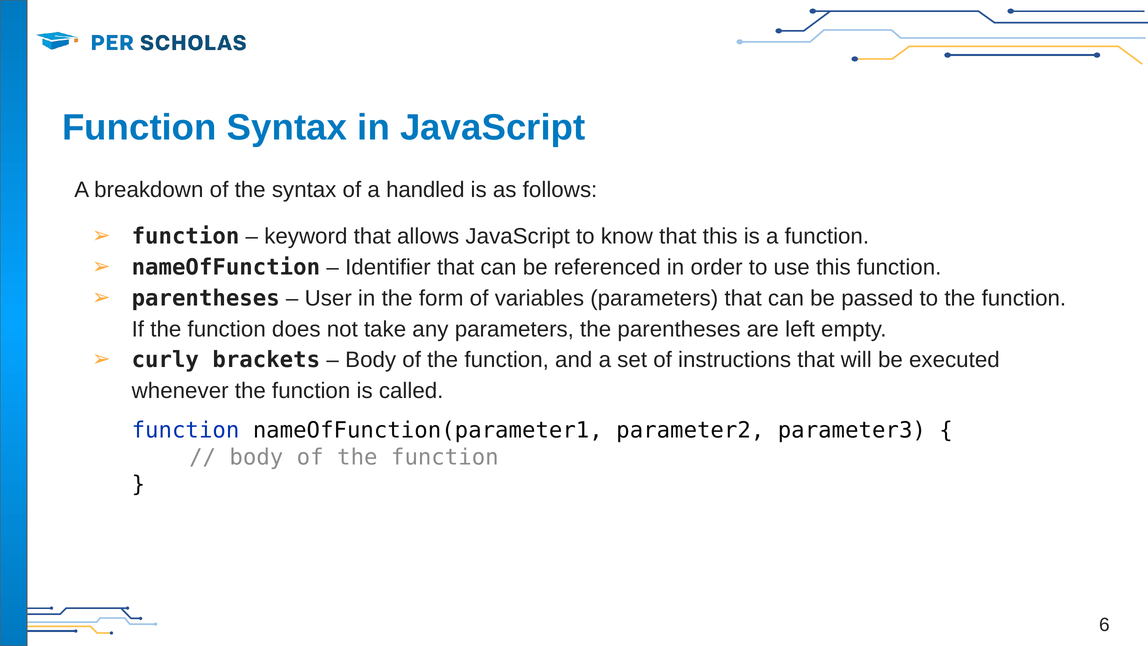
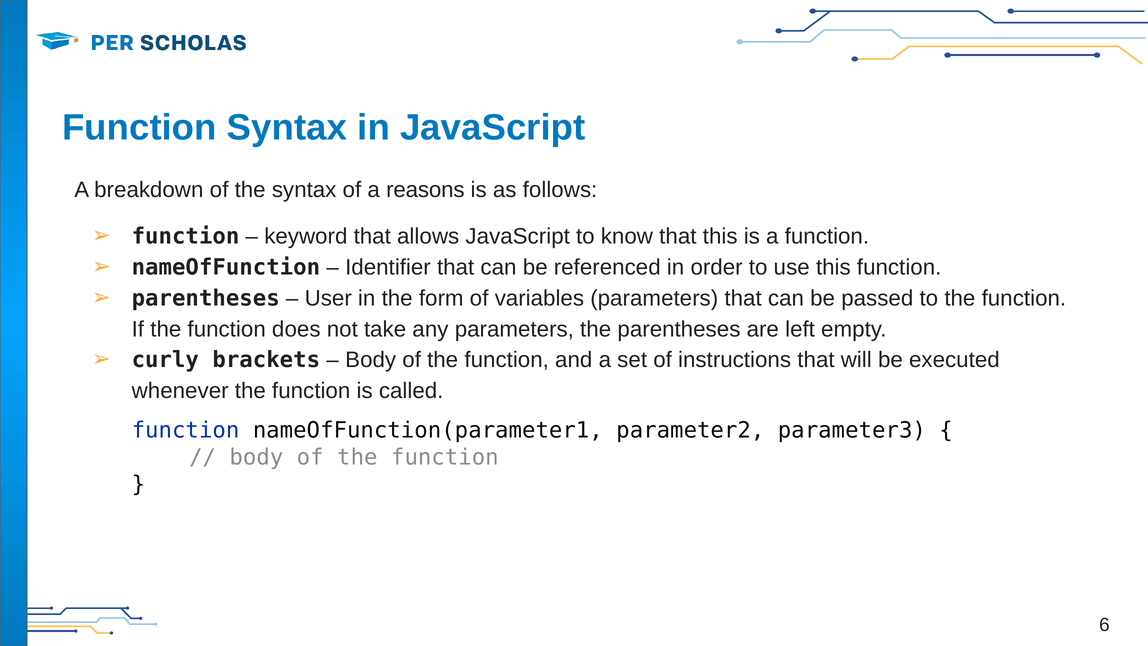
handled: handled -> reasons (425, 190)
